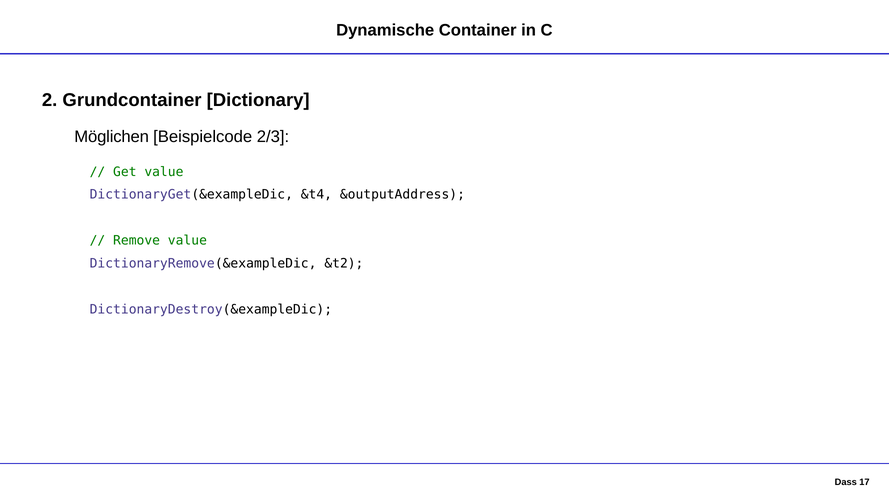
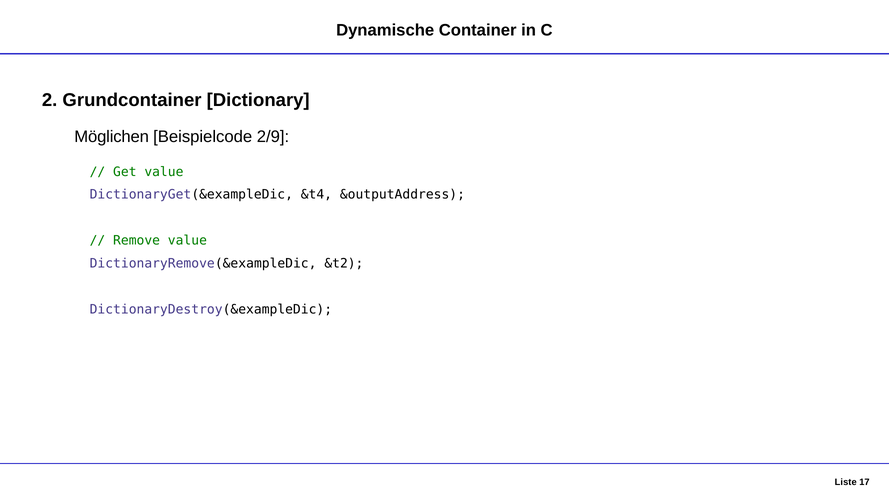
2/3: 2/3 -> 2/9 (273, 137)
Dass: Dass -> Liste (846, 482)
